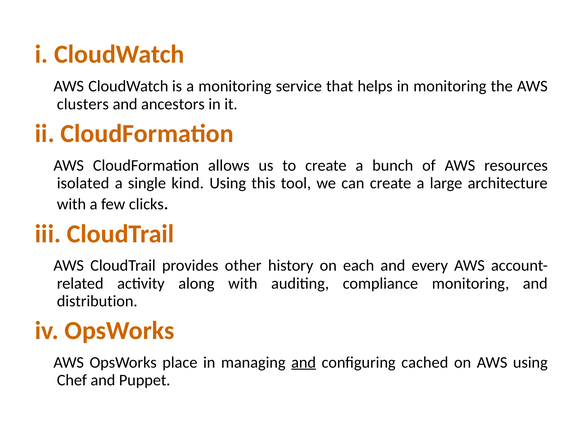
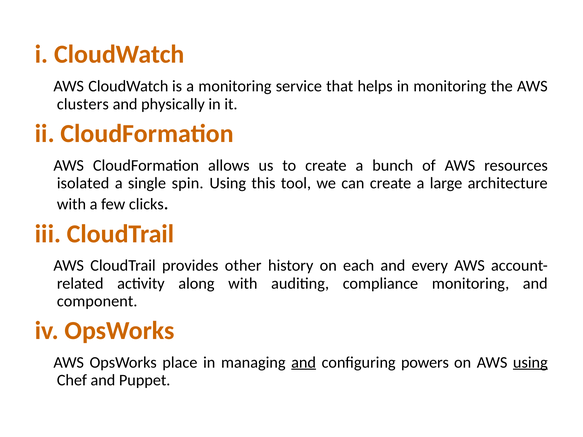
ancestors: ancestors -> physically (173, 104)
kind: kind -> spin (188, 183)
distribution: distribution -> component (97, 301)
cached: cached -> powers (425, 363)
using underline: none -> present (530, 363)
